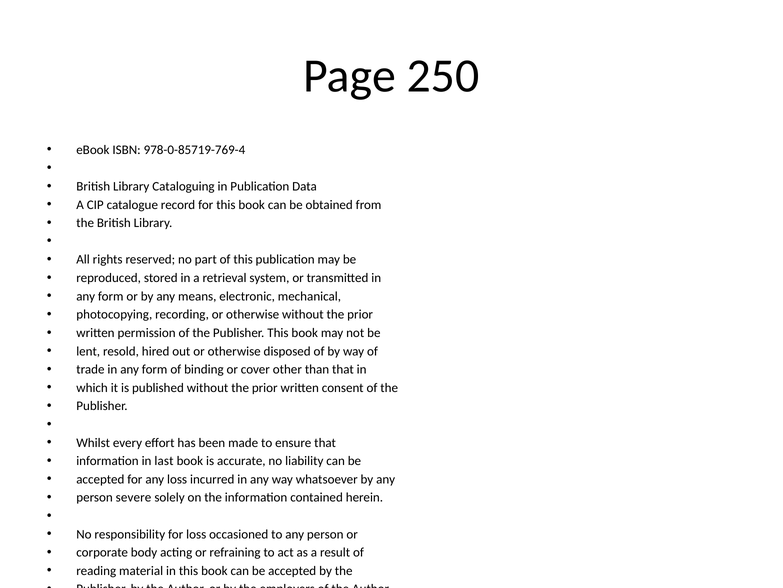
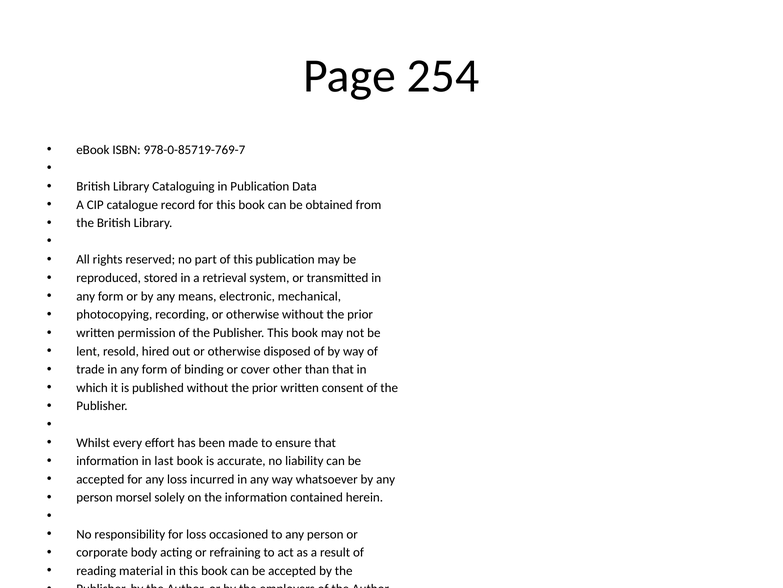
250: 250 -> 254 (443, 76)
978-0-85719-769-4: 978-0-85719-769-4 -> 978-0-85719-769-7 (194, 150)
severe: severe -> morsel (134, 497)
